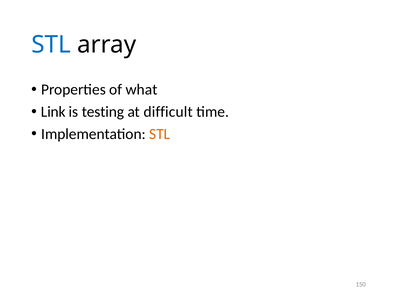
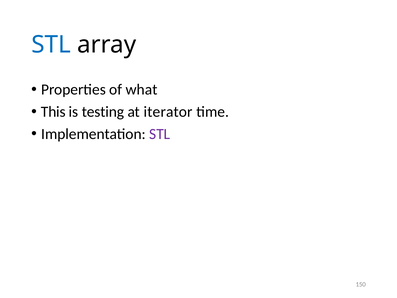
Link: Link -> This (53, 112)
difficult: difficult -> iterator (168, 112)
STL colour: orange -> purple (160, 134)
